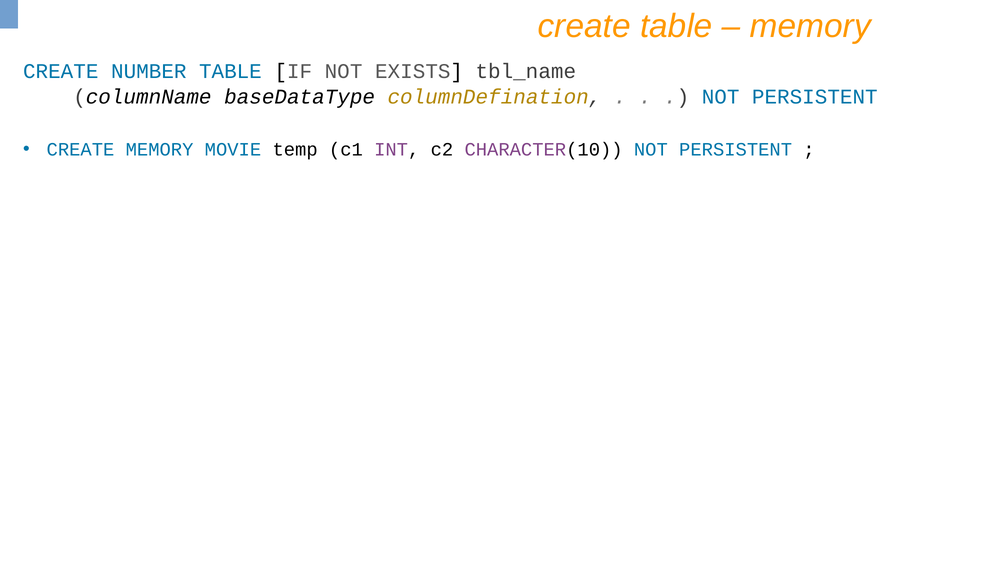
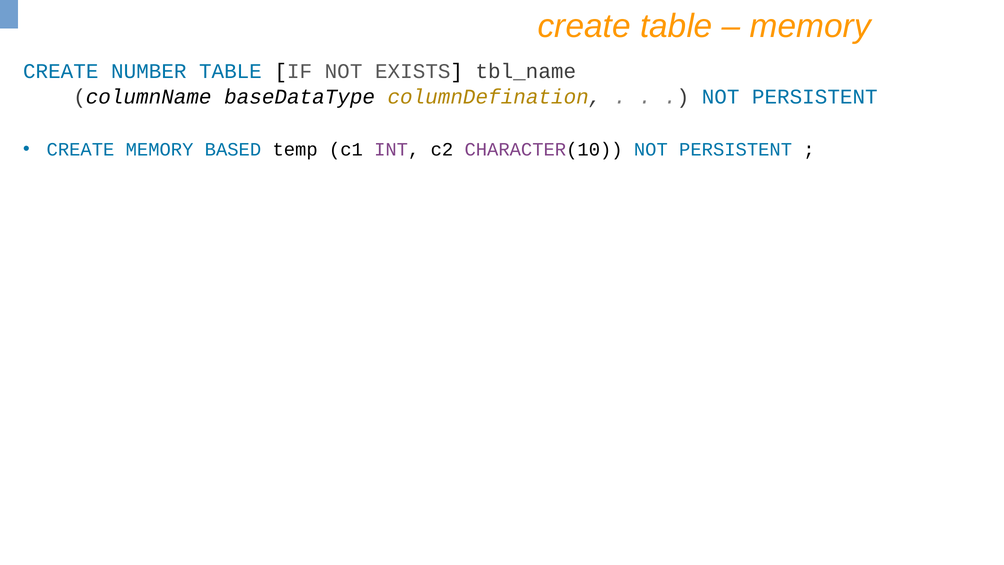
MOVIE: MOVIE -> BASED (233, 150)
